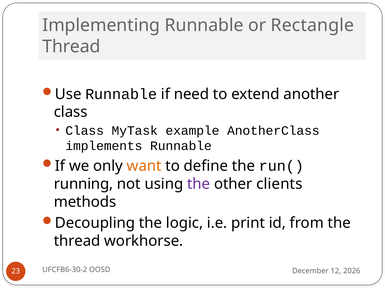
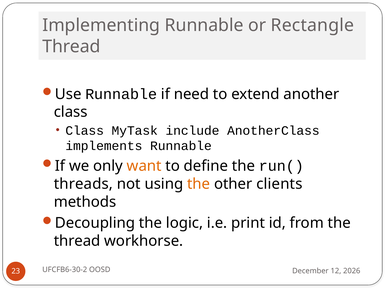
example: example -> include (192, 130)
running: running -> threads (83, 184)
the colour: purple -> orange (199, 184)
